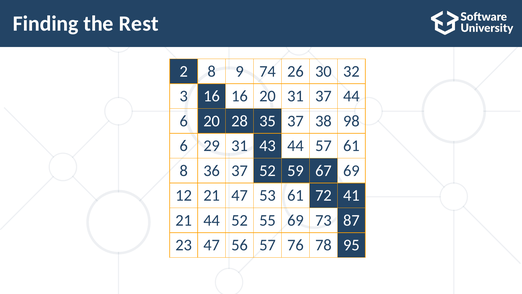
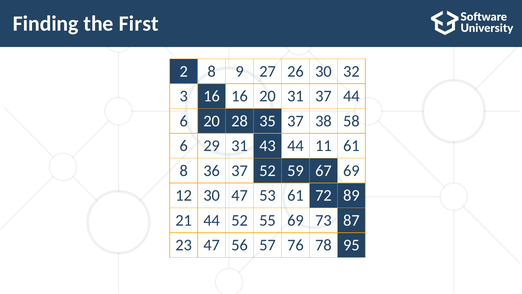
Rest: Rest -> First (139, 23)
74: 74 -> 27 (268, 71)
98: 98 -> 58 (351, 121)
44 57: 57 -> 11 (323, 146)
12 21: 21 -> 30 (212, 195)
41: 41 -> 89 (351, 195)
